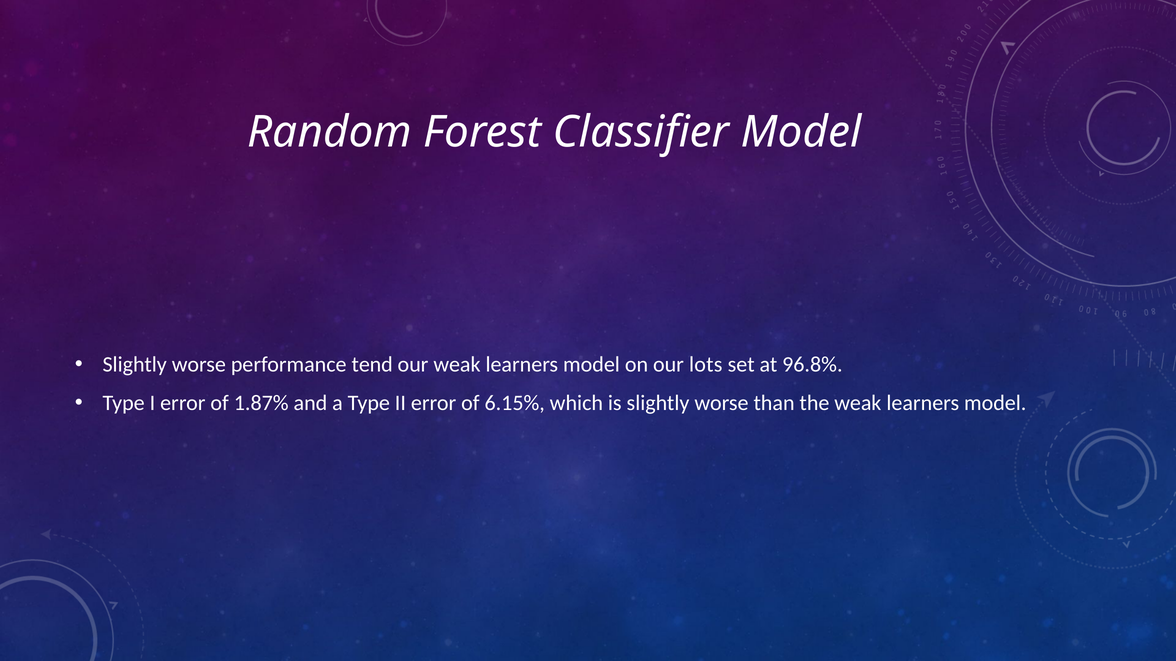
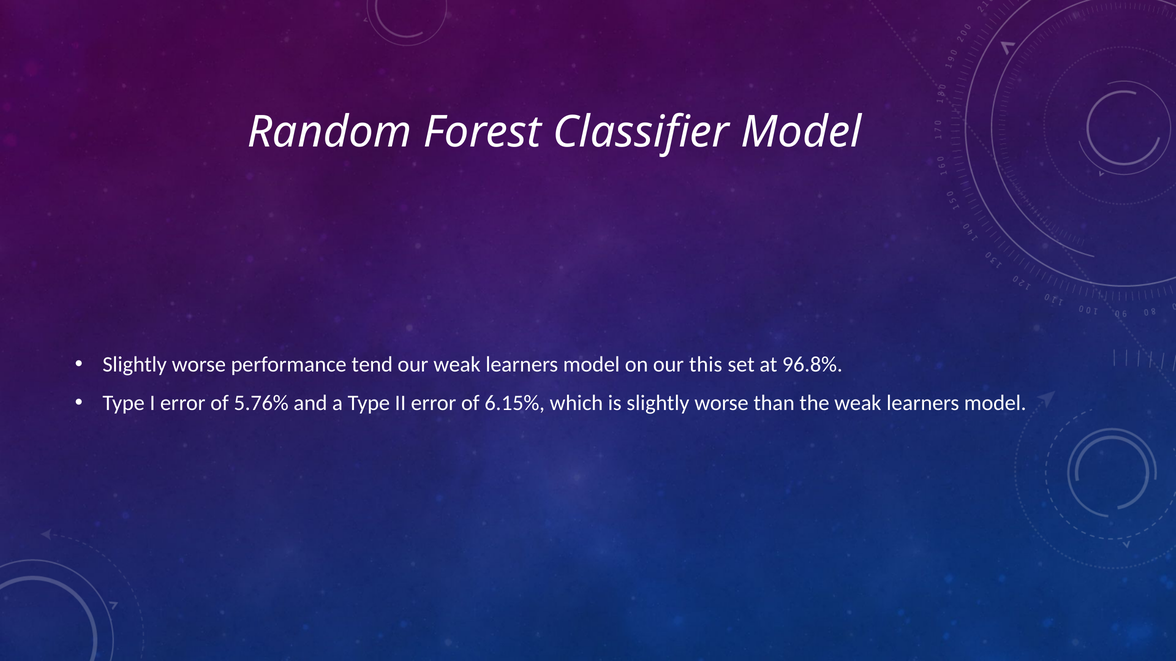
lots: lots -> this (706, 365)
1.87%: 1.87% -> 5.76% (261, 403)
